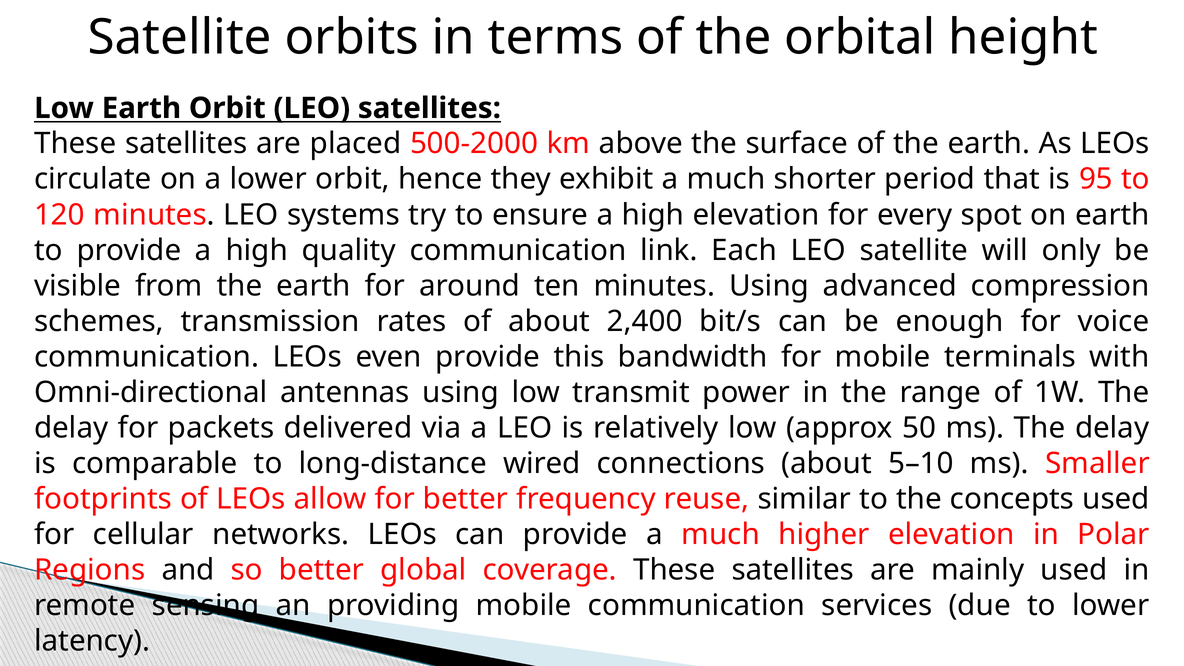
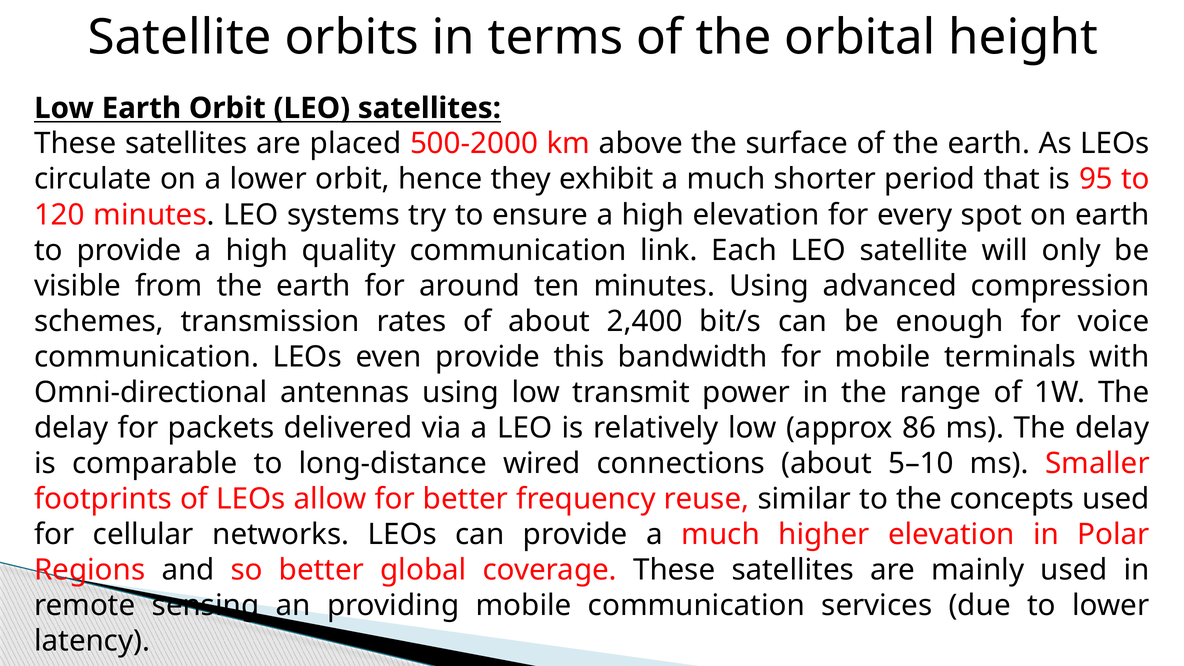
50: 50 -> 86 (919, 428)
